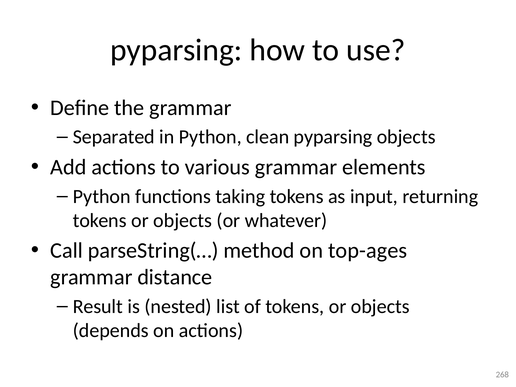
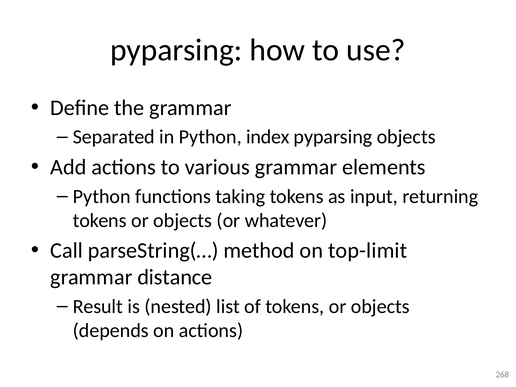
clean: clean -> index (268, 137)
top-ages: top-ages -> top-limit (368, 251)
